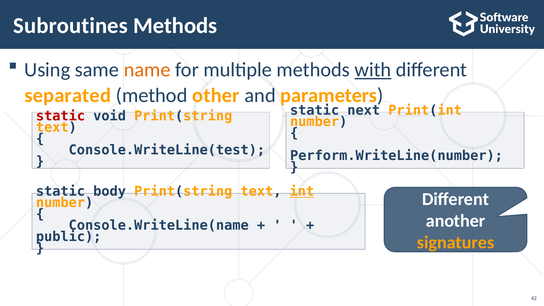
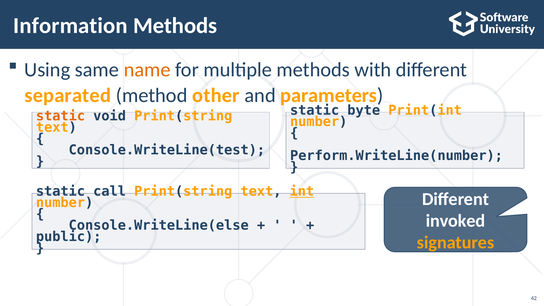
Subroutines: Subroutines -> Information (71, 26)
with underline: present -> none (373, 70)
next: next -> byte (364, 110)
static colour: red -> orange (60, 116)
body: body -> call (110, 191)
another: another -> invoked (456, 221)
Console.WriteLine(name: Console.WriteLine(name -> Console.WriteLine(else (159, 225)
